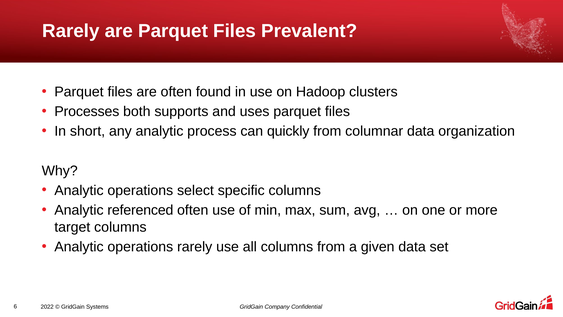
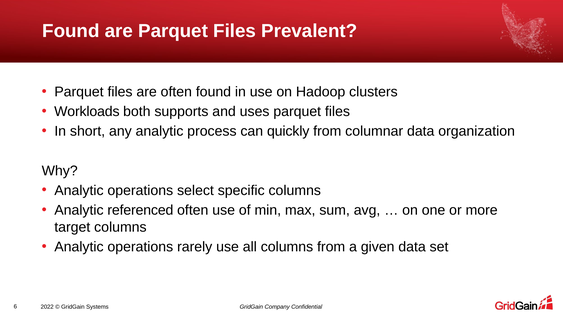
Rarely: Rarely -> Found (71, 31)
Processes: Processes -> Workloads (87, 111)
